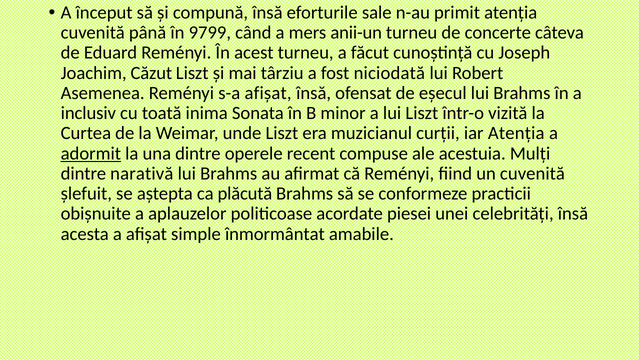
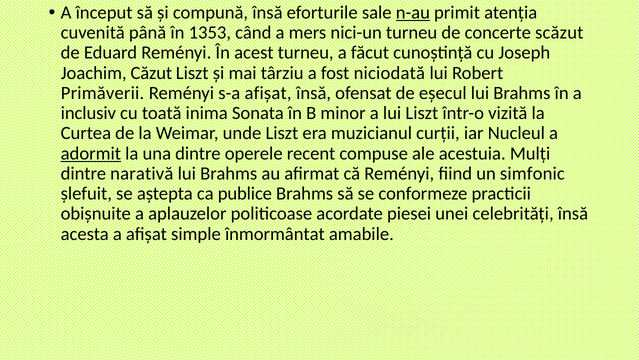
n-au underline: none -> present (413, 13)
9799: 9799 -> 1353 (210, 33)
anii-un: anii-un -> nici-un (356, 33)
câteva: câteva -> scăzut (559, 33)
Asemenea: Asemenea -> Primăverii (103, 93)
iar Atenția: Atenția -> Nucleul (516, 133)
un cuvenită: cuvenită -> simfonic (532, 173)
plăcută: plăcută -> publice (245, 193)
